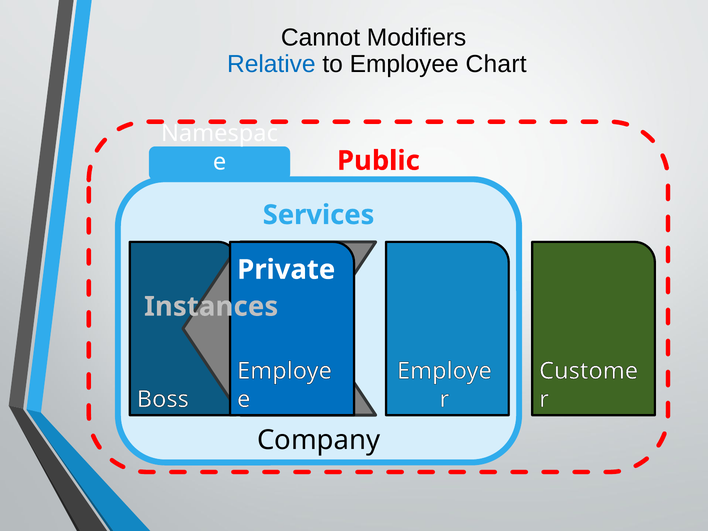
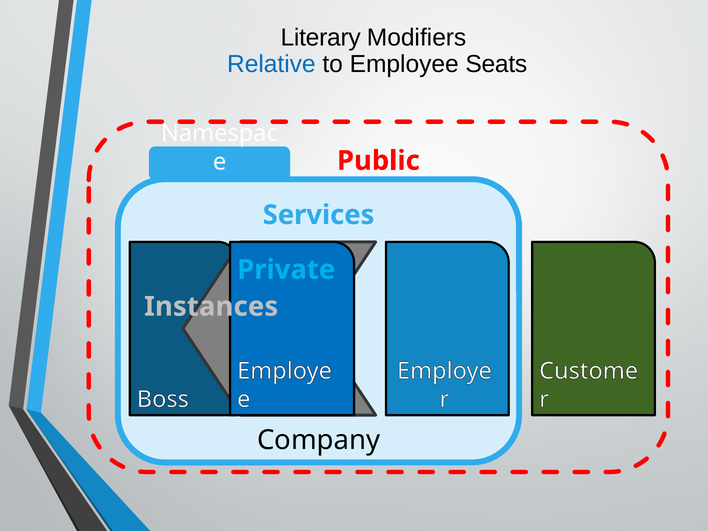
Cannot: Cannot -> Literary (321, 38)
Chart: Chart -> Seats (496, 64)
Private colour: white -> light blue (286, 270)
